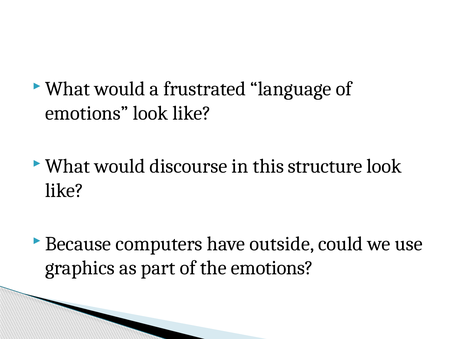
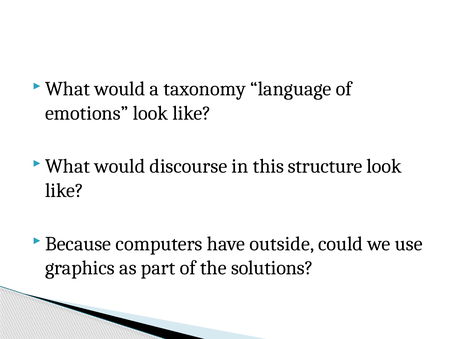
frustrated: frustrated -> taxonomy (205, 89)
the emotions: emotions -> solutions (272, 268)
